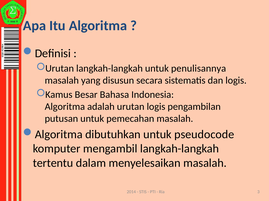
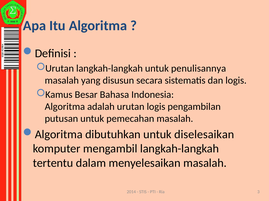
pseudocode: pseudocode -> diselesaikan (204, 135)
